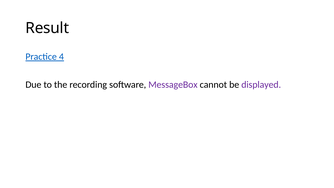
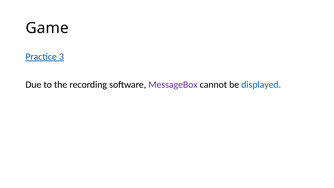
Result: Result -> Game (47, 28)
4: 4 -> 3 (61, 57)
displayed colour: purple -> blue (261, 85)
